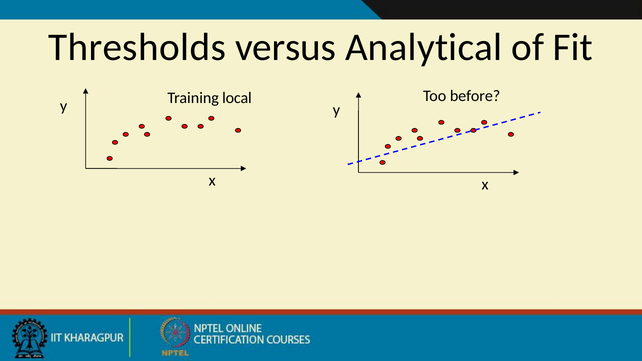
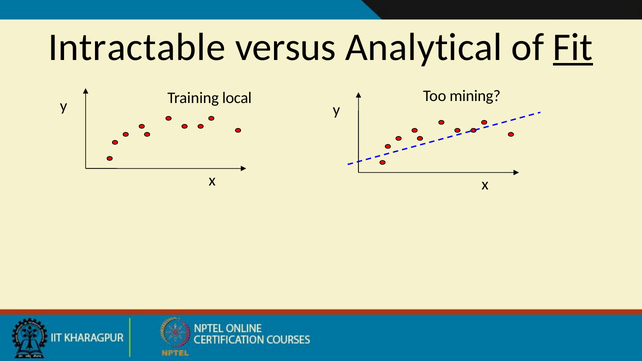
Thresholds: Thresholds -> Intractable (137, 47)
Fit underline: none -> present (573, 47)
before: before -> mining (475, 96)
